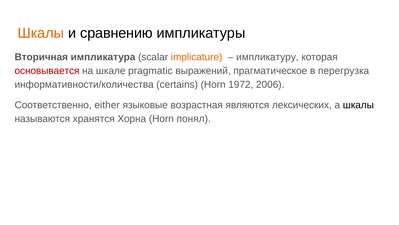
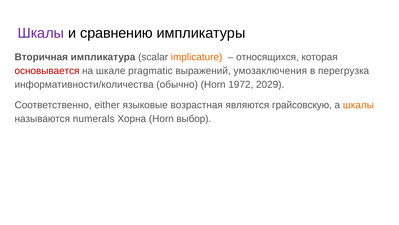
Шкалы colour: orange -> purple (41, 33)
импликатуру: импликатуру -> относящихся (267, 57)
прагматическое: прагматическое -> умозаключения (270, 71)
certains: certains -> обычно (177, 84)
2006: 2006 -> 2029 (270, 84)
лексических: лексических -> грайсовскую (302, 105)
шкалы colour: black -> orange (358, 105)
хранятся: хранятся -> numerals (94, 119)
понял: понял -> выбор (194, 119)
